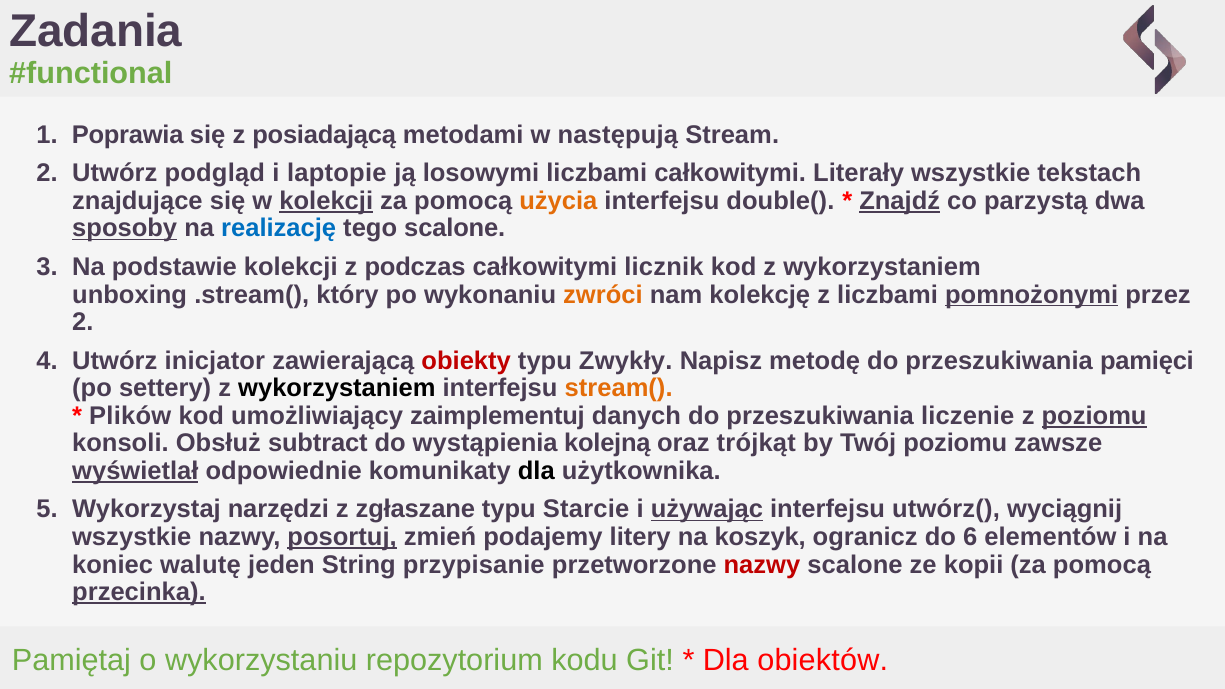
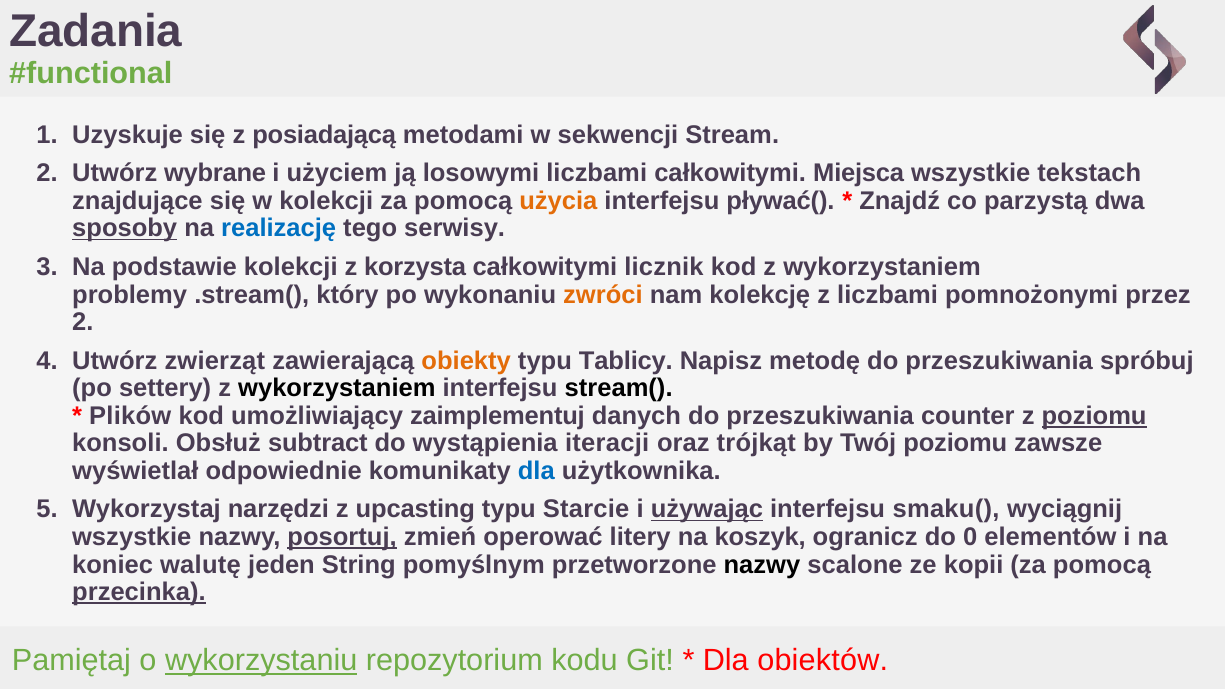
Poprawia: Poprawia -> Uzyskuje (128, 135)
następują: następują -> sekwencji (618, 135)
podgląd: podgląd -> wybrane (215, 173)
laptopie: laptopie -> użyciem (337, 173)
Literały: Literały -> Miejsca (859, 173)
kolekcji underline: present -> none (326, 201)
double(: double( -> pływać( (780, 201)
Znajdź underline: present -> none (900, 201)
tego scalone: scalone -> serwisy (455, 229)
podczas: podczas -> korzysta (415, 267)
unboxing: unboxing -> problemy (130, 295)
pomnożonymi underline: present -> none (1032, 295)
inicjator: inicjator -> zwierząt (215, 361)
obiekty colour: red -> orange (466, 361)
Zwykły: Zwykły -> Tablicy (626, 361)
pamięci: pamięci -> spróbuj (1147, 361)
stream( colour: orange -> black (619, 388)
liczenie: liczenie -> counter (968, 416)
kolejną: kolejną -> iteracji (607, 443)
wyświetlał underline: present -> none (135, 471)
dla colour: black -> blue (536, 471)
zgłaszane: zgłaszane -> upcasting (415, 510)
utwórz(: utwórz( -> smaku( (946, 510)
podajemy: podajemy -> operować (543, 537)
6: 6 -> 0 (970, 537)
przypisanie: przypisanie -> pomyślnym (474, 565)
nazwy colour: red -> black (762, 565)
wykorzystaniu underline: none -> present (261, 661)
